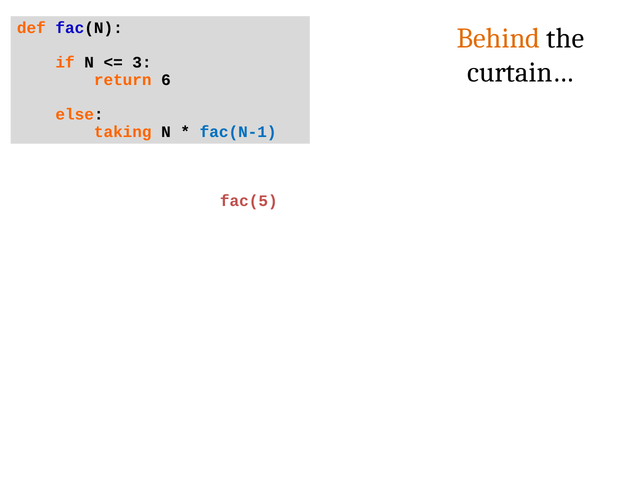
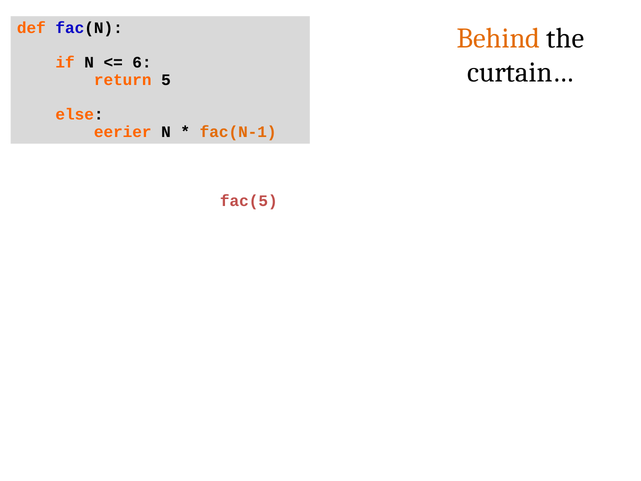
3: 3 -> 6 (142, 63)
6: 6 -> 5 (166, 80)
taking: taking -> eerier (123, 132)
fac(N-1 colour: blue -> orange (238, 132)
